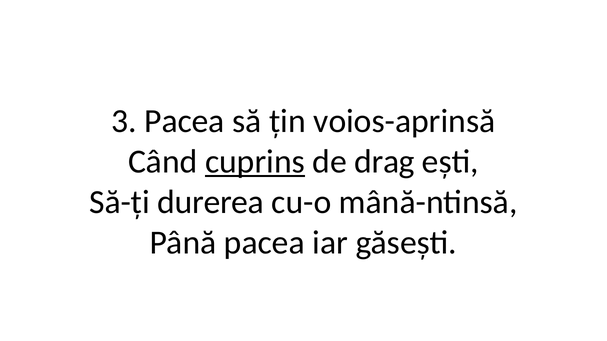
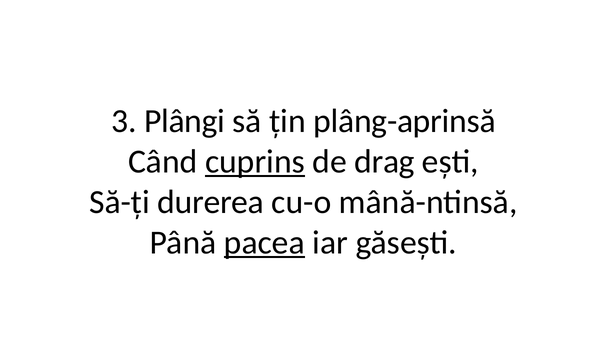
3 Pacea: Pacea -> Plângi (185, 122)
voios-aprinsă: voios-aprinsă -> plâng-aprinsă (404, 122)
pacea underline: none -> present (264, 243)
